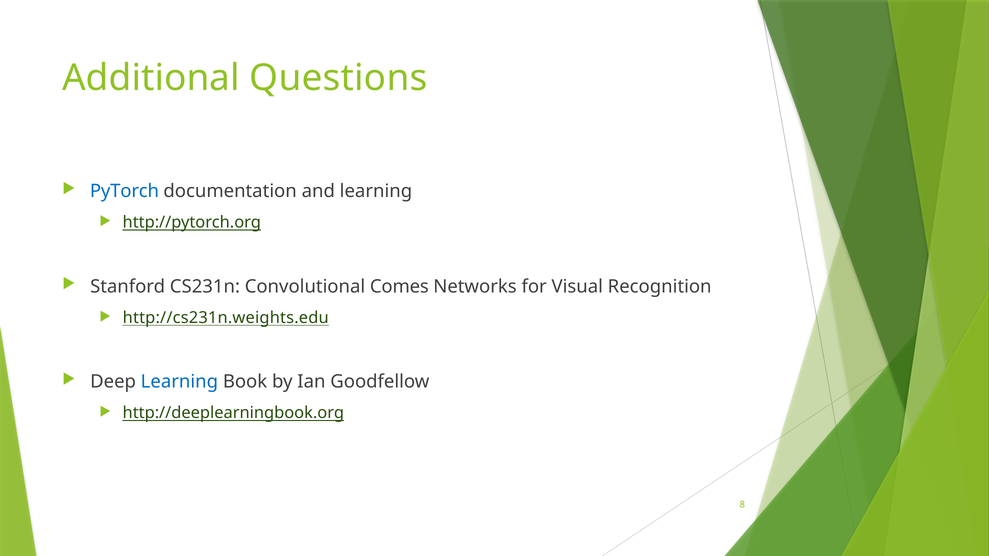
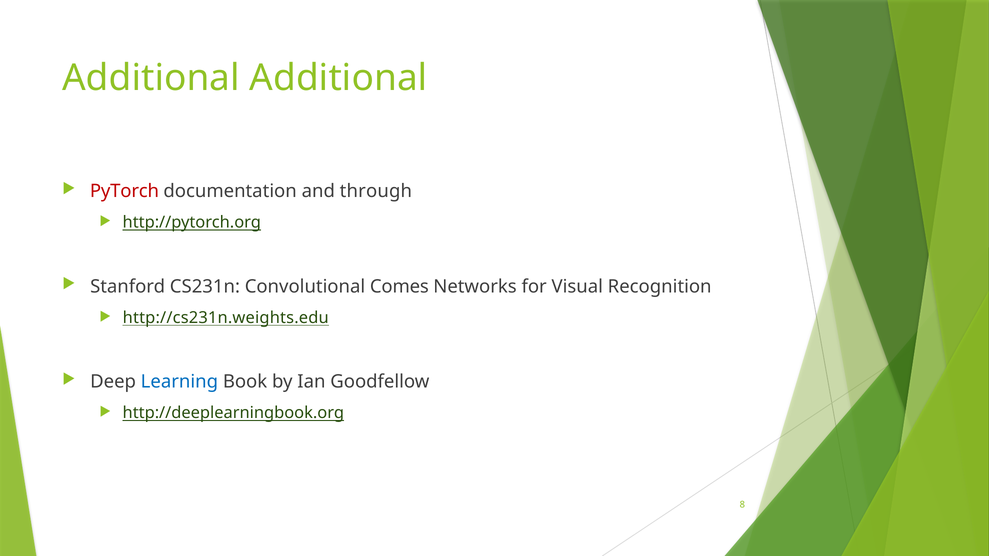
Additional Questions: Questions -> Additional (338, 78)
PyTorch colour: blue -> red (124, 191)
and learning: learning -> through (376, 191)
